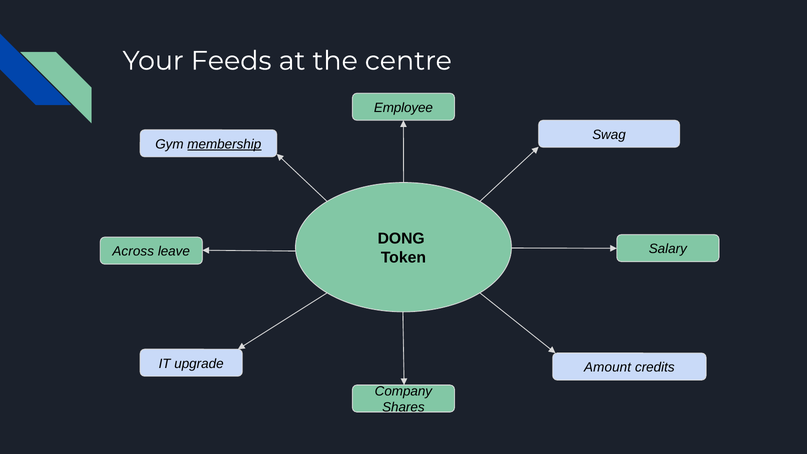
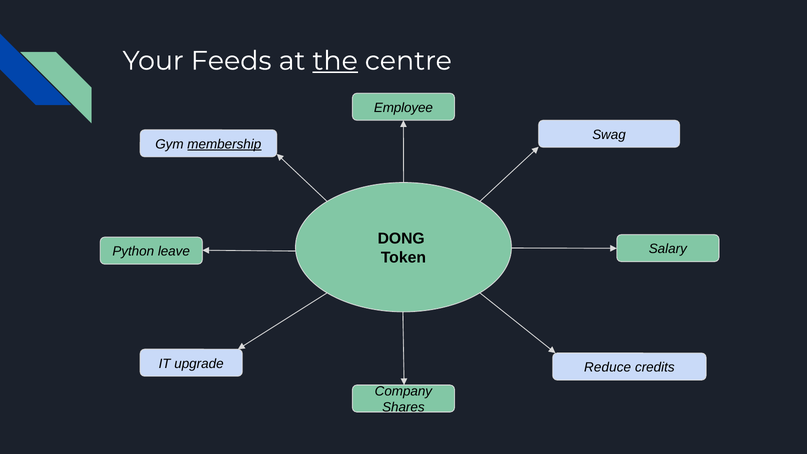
the underline: none -> present (335, 61)
Across: Across -> Python (133, 252)
Amount: Amount -> Reduce (608, 367)
